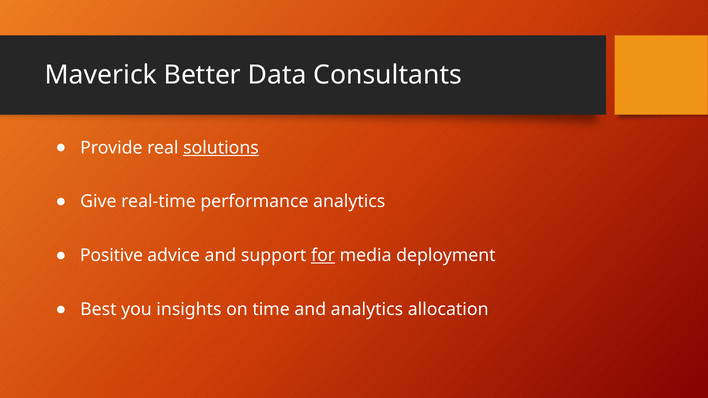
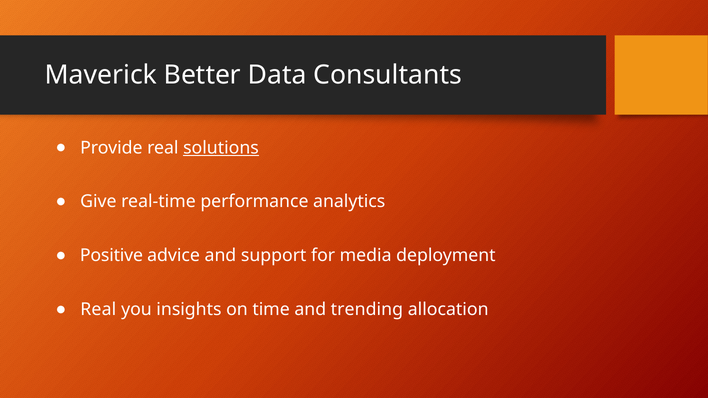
for underline: present -> none (323, 256)
Best: Best -> Real (98, 310)
and analytics: analytics -> trending (367, 310)
